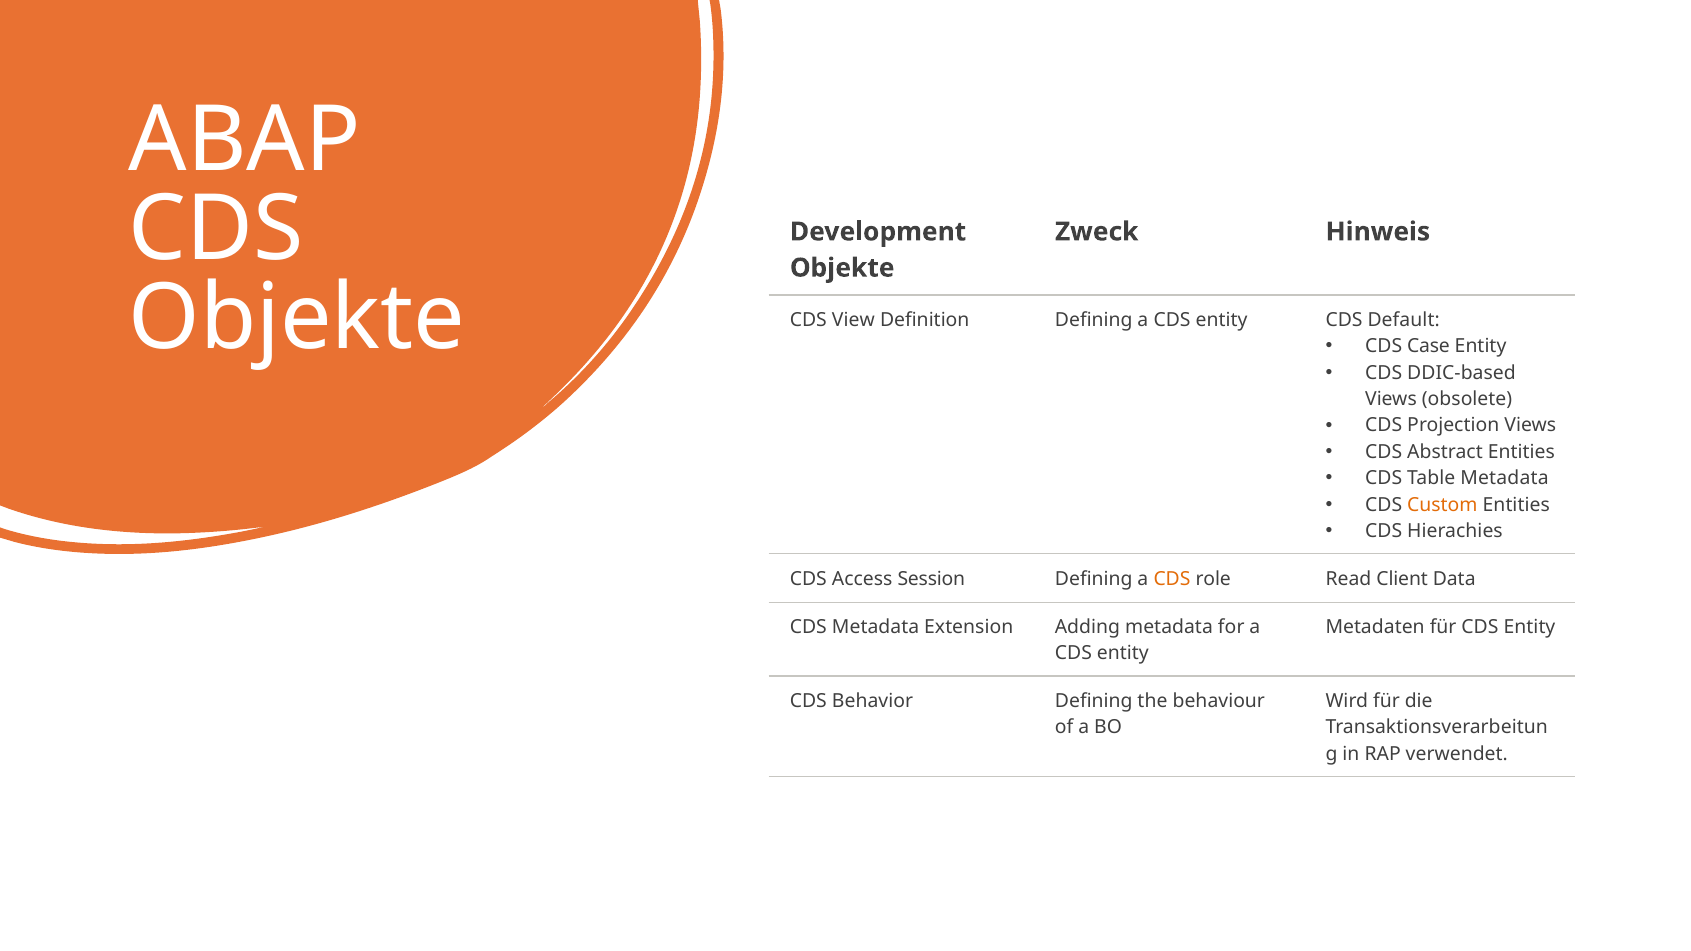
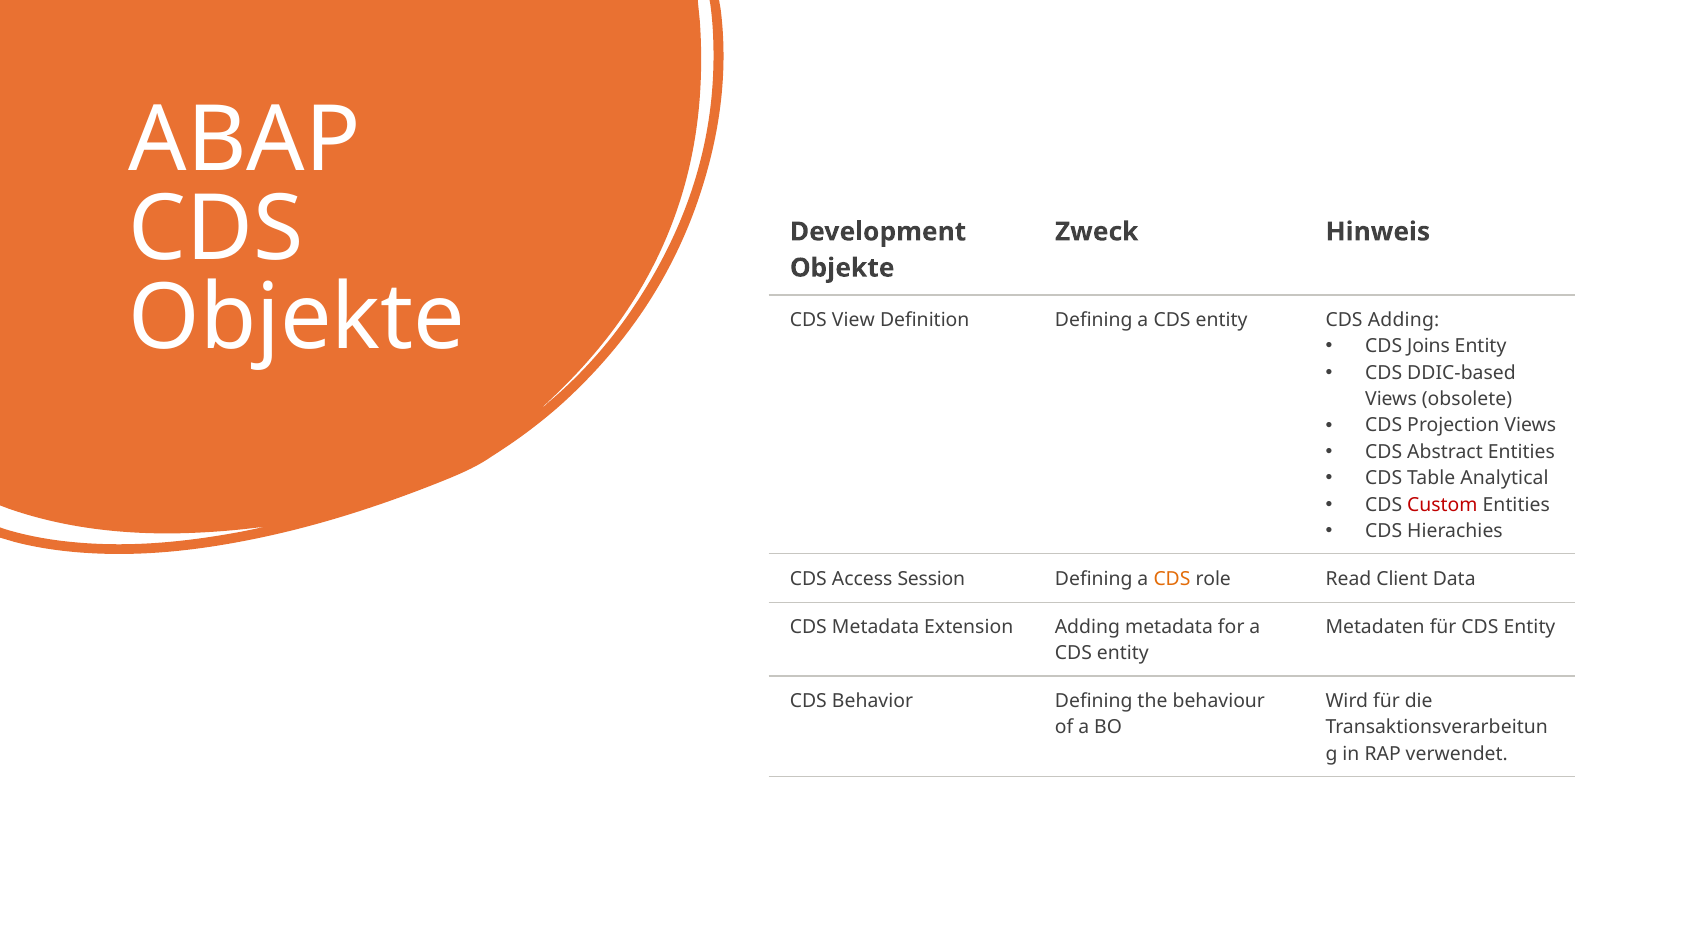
CDS Default: Default -> Adding (1404, 320)
Case: Case -> Joins (1428, 346)
Table Metadata: Metadata -> Analytical (1505, 478)
Custom colour: orange -> red (1442, 505)
